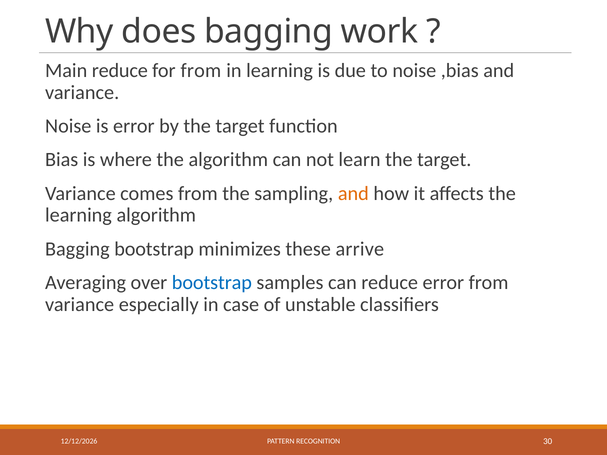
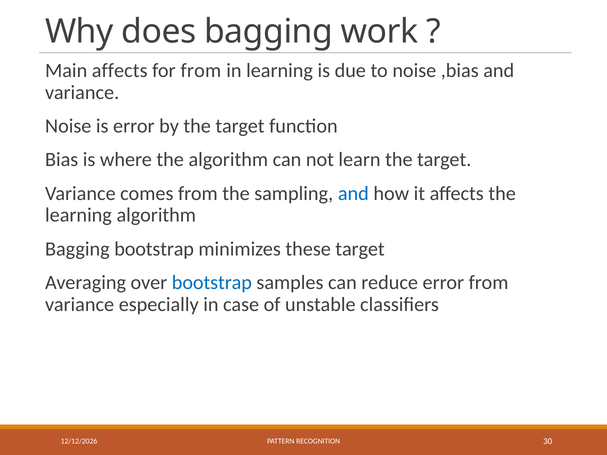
Main reduce: reduce -> affects (120, 71)
and colour: orange -> blue (353, 194)
these arrive: arrive -> target (360, 249)
